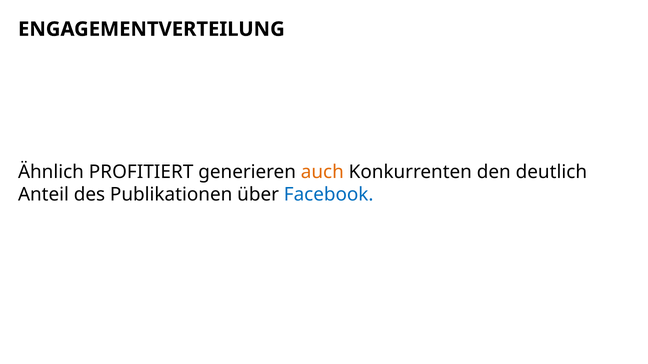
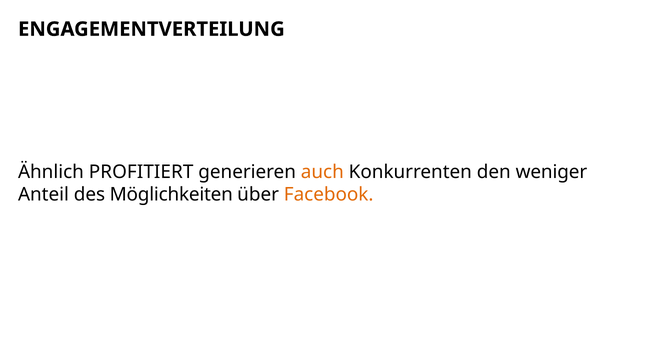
deutlich: deutlich -> weniger (551, 172)
Publikationen: Publikationen -> Möglichkeiten (171, 195)
Facebook colour: blue -> orange (329, 195)
